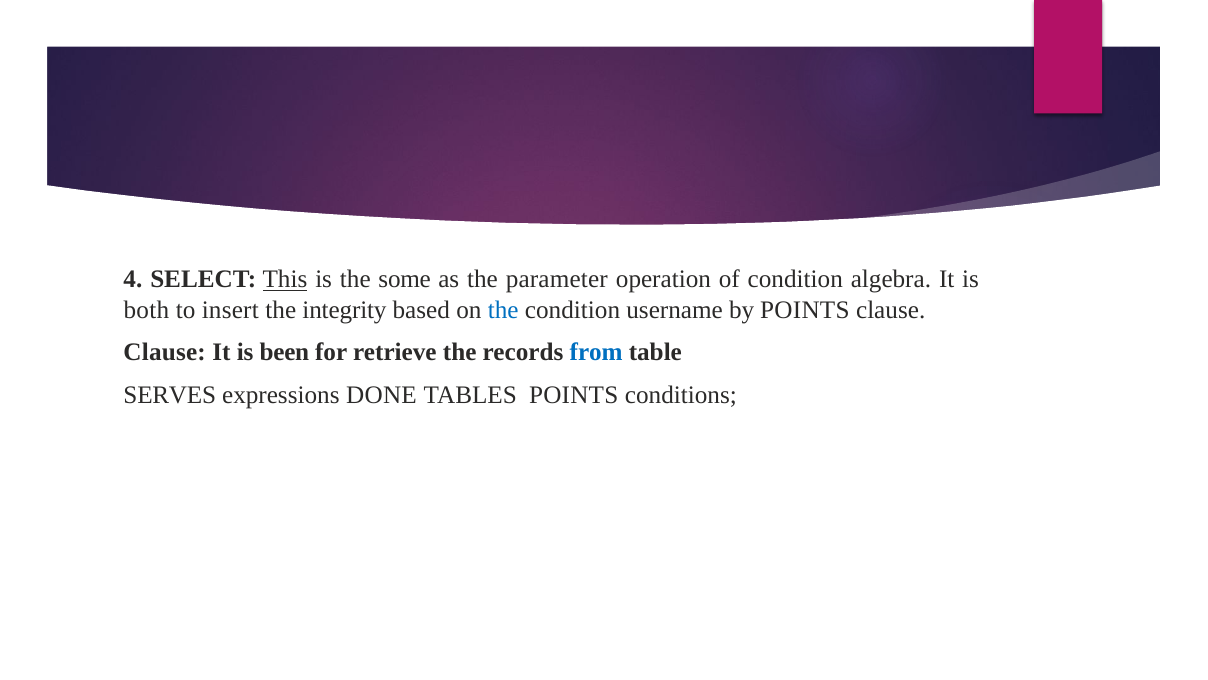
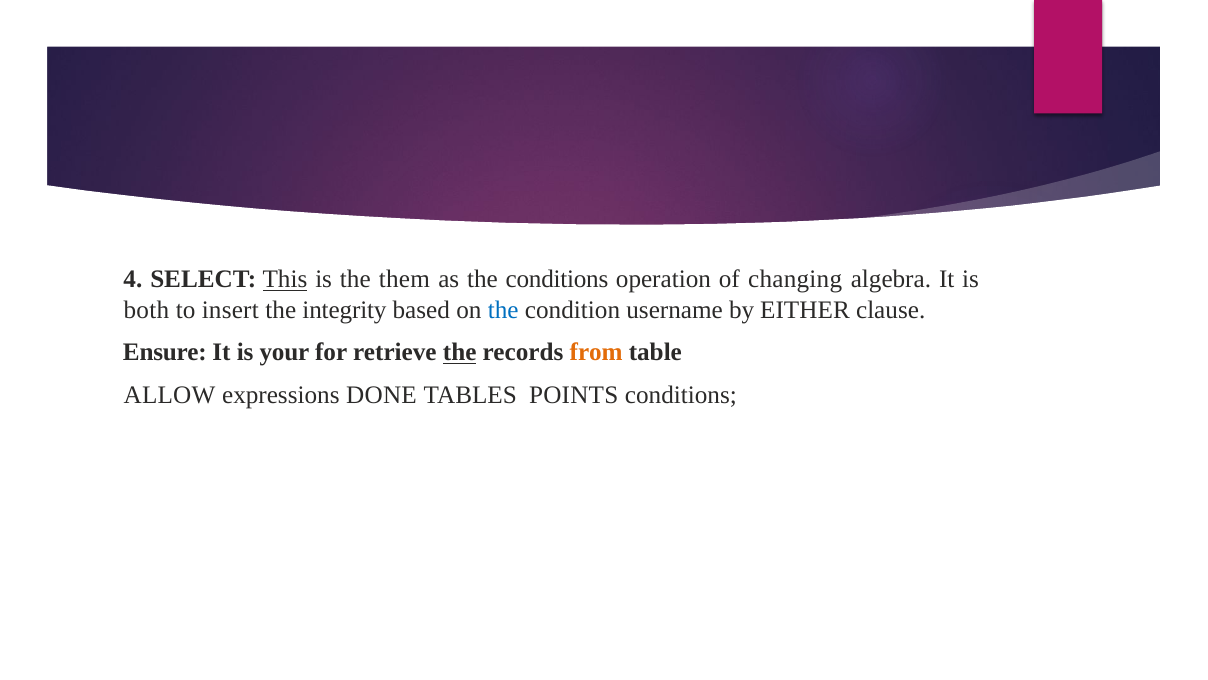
some: some -> them (404, 279)
the parameter: parameter -> conditions (557, 279)
of condition: condition -> changing (795, 279)
by POINTS: POINTS -> EITHER (805, 310)
Clause: Clause -> Ensure (165, 352)
been: been -> your (284, 352)
the underline: none -> present (460, 352)
from colour: blue -> orange (596, 352)
SERVES: SERVES -> ALLOW (170, 395)
